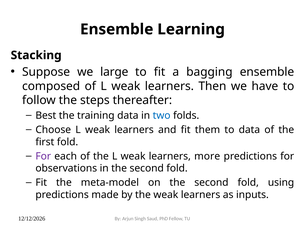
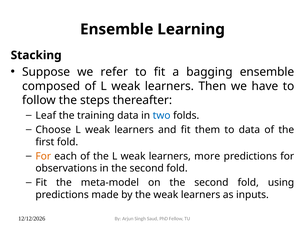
large: large -> refer (114, 72)
Best: Best -> Leaf (46, 115)
For colour: purple -> orange (43, 156)
